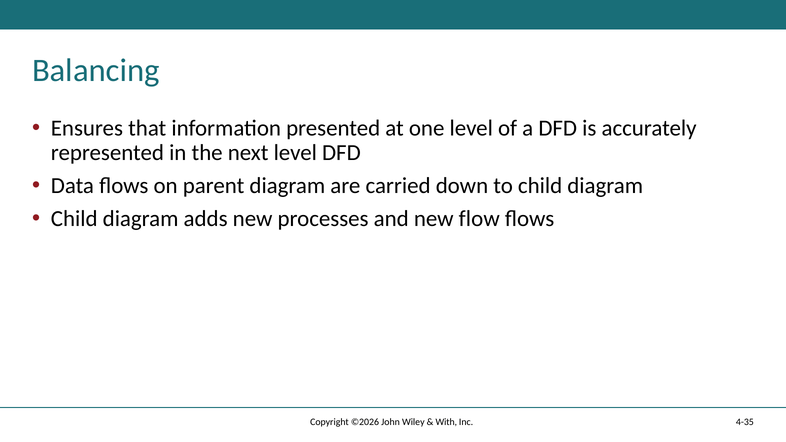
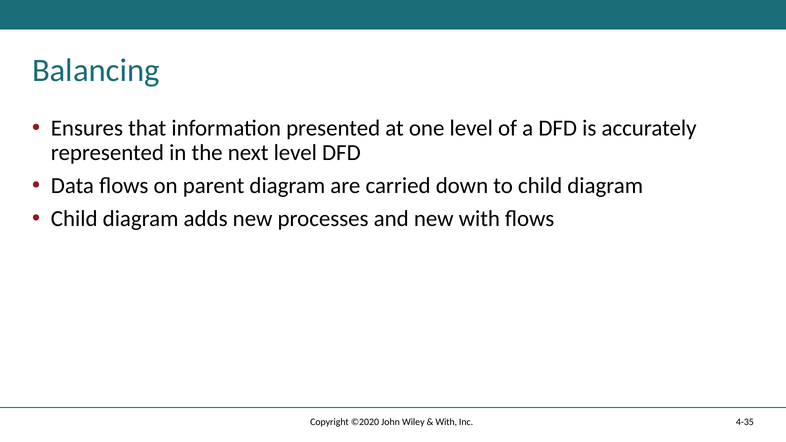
new flow: flow -> with (479, 219)
©2026: ©2026 -> ©2020 (365, 422)
